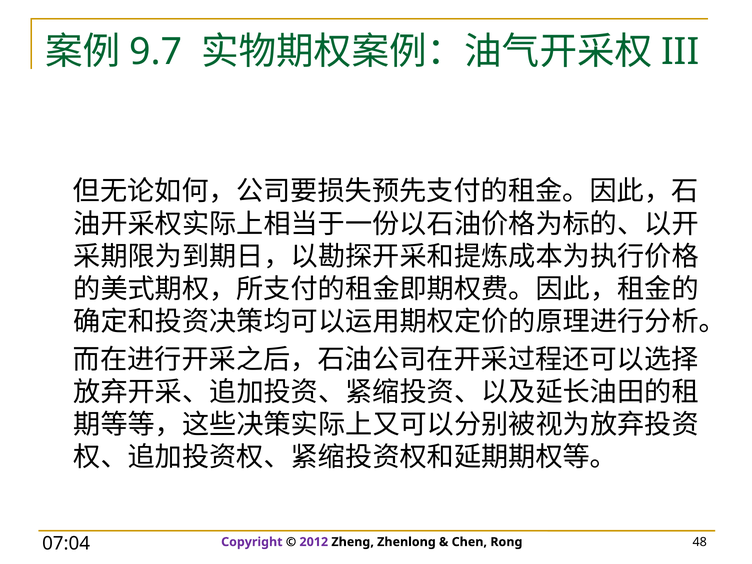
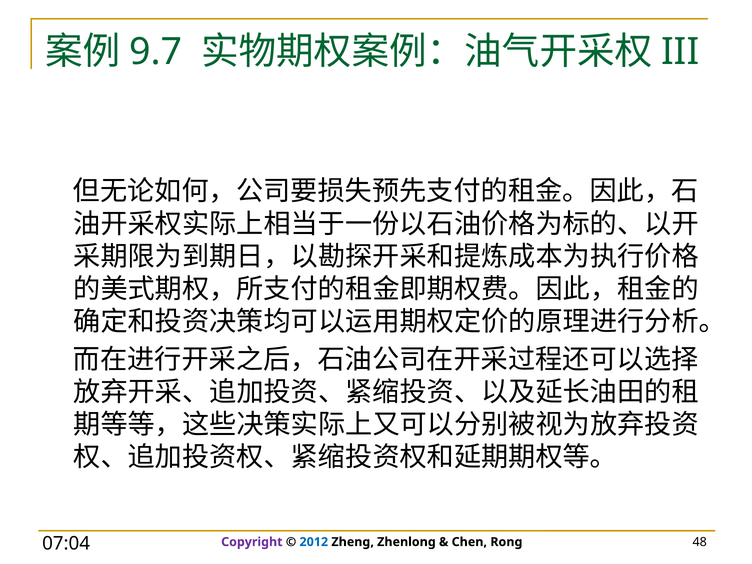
2012 colour: purple -> blue (314, 542)
